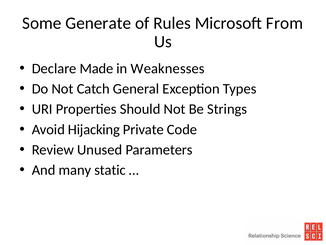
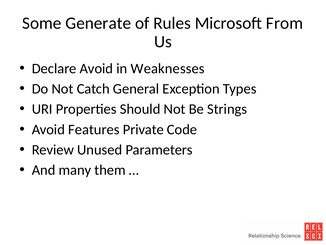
Declare Made: Made -> Avoid (96, 68)
Hijacking: Hijacking -> Features (94, 129)
static: static -> them (110, 170)
